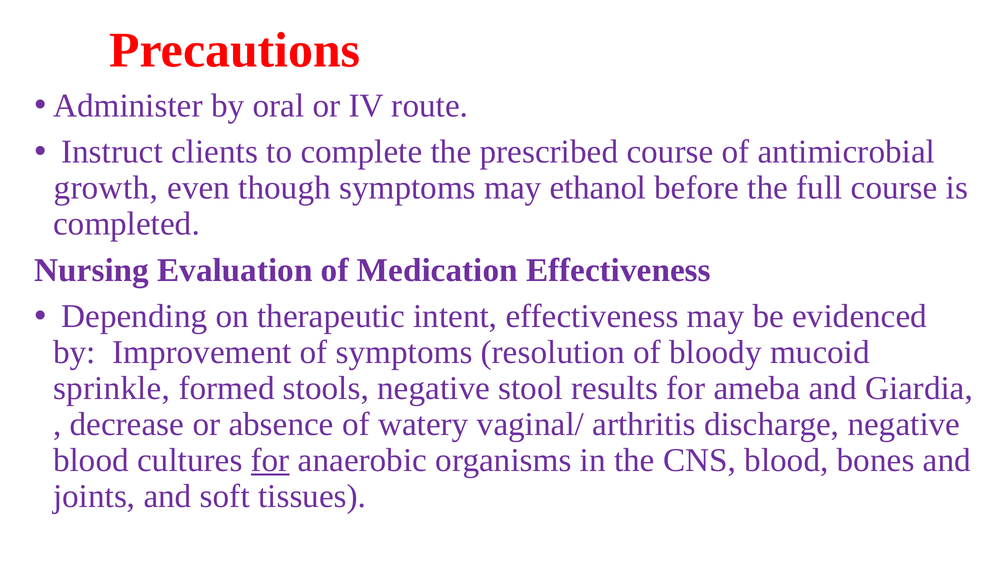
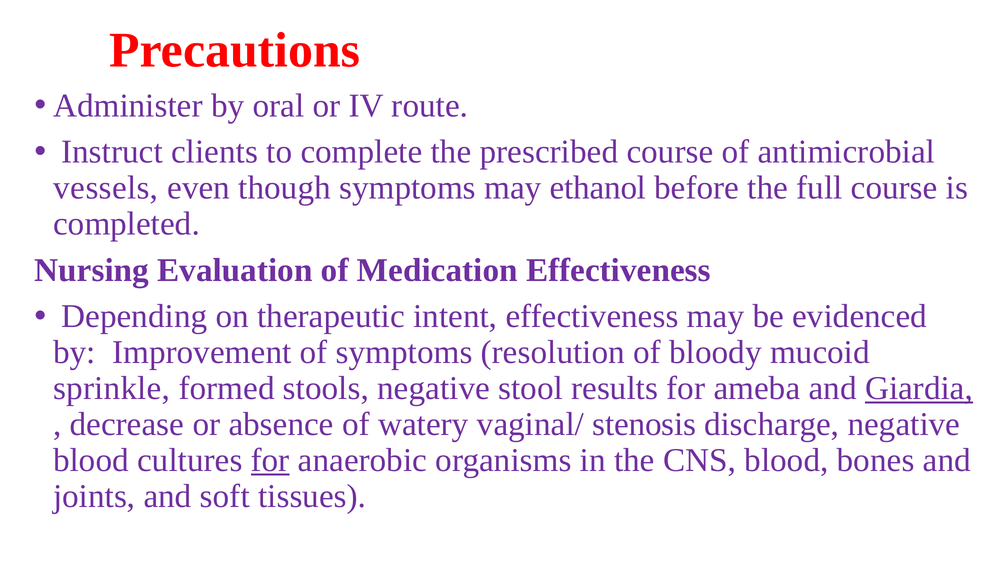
growth: growth -> vessels (106, 188)
Giardia underline: none -> present (919, 389)
arthritis: arthritis -> stenosis (644, 425)
